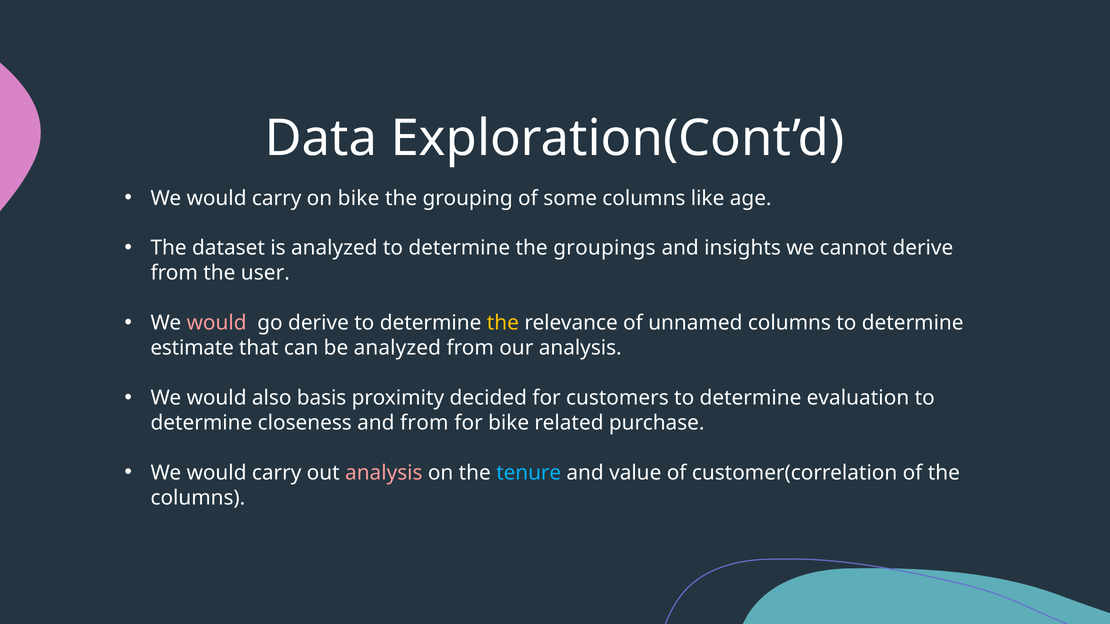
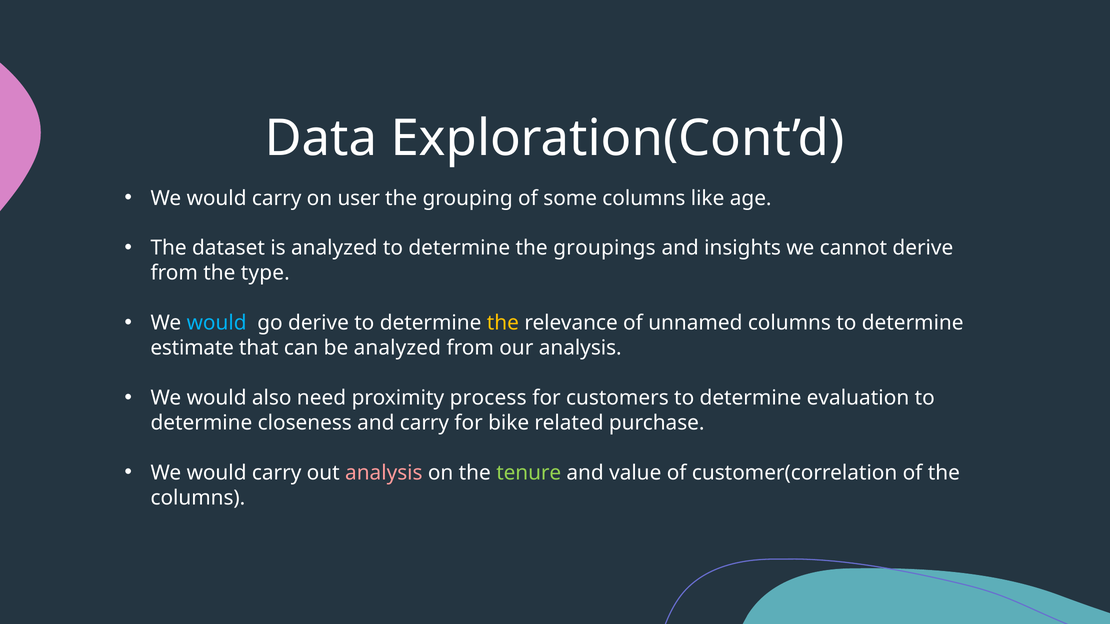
on bike: bike -> user (359, 198)
user: user -> type (265, 273)
would colour: pink -> light blue (217, 323)
basis: basis -> need (321, 398)
decided: decided -> process (488, 398)
and from: from -> carry (424, 423)
tenure colour: light blue -> light green (529, 473)
